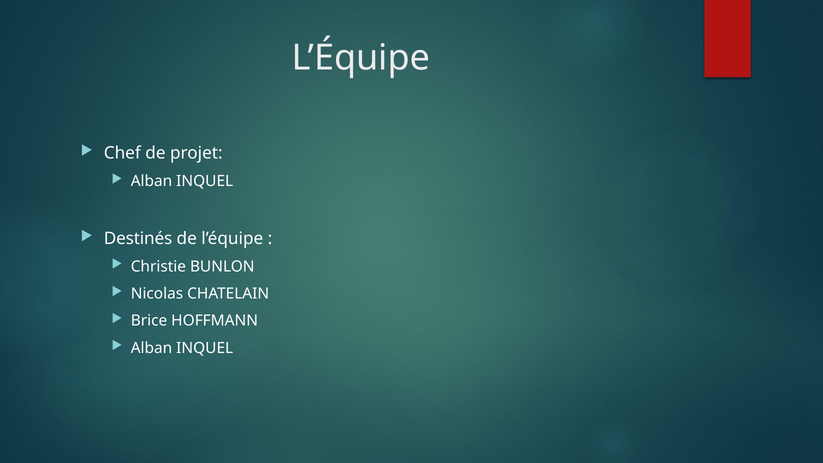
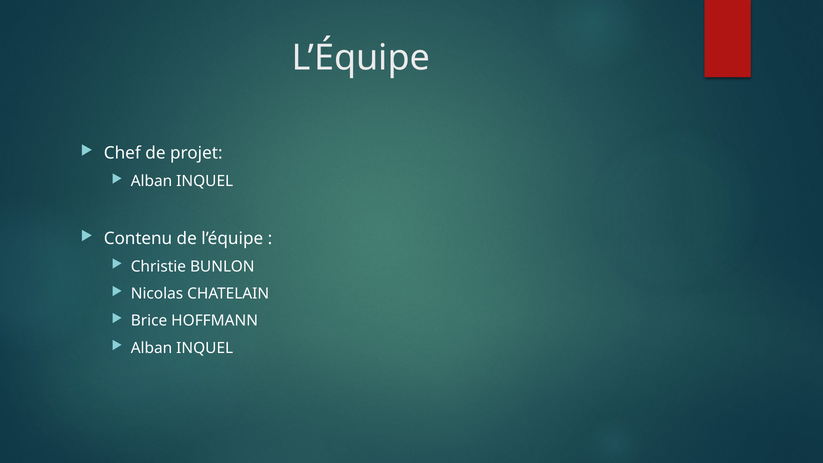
Destinés: Destinés -> Contenu (138, 239)
